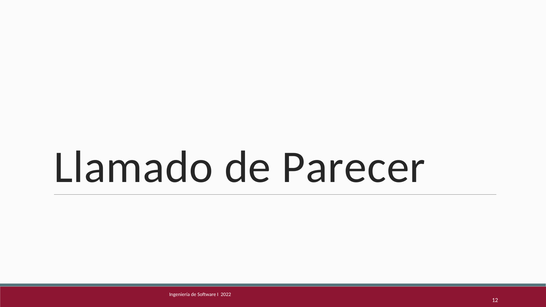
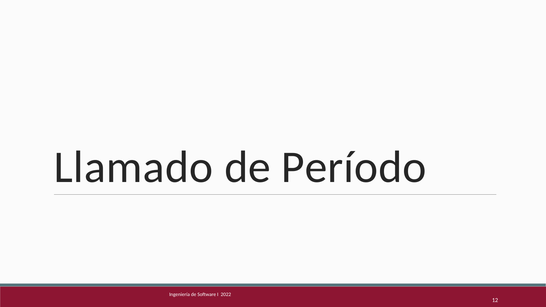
Parecer: Parecer -> Período (354, 167)
